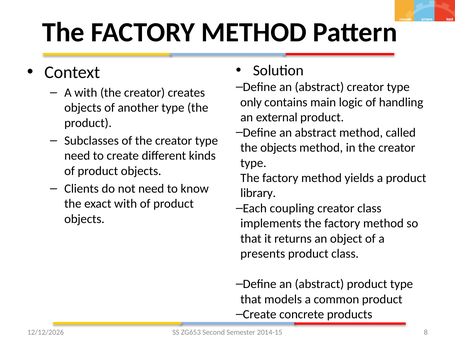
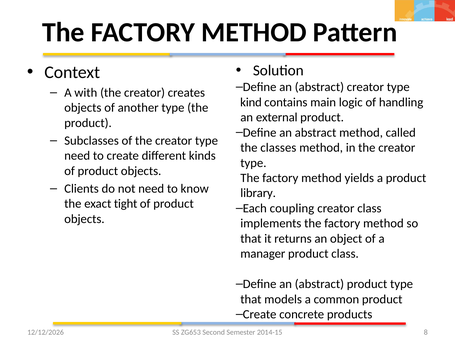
only: only -> kind (251, 102)
the objects: objects -> classes (278, 148)
exact with: with -> tight (126, 204)
presents: presents -> manager (263, 254)
